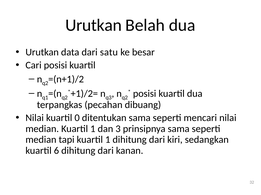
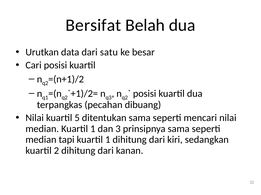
Urutkan: Urutkan -> Bersifat (93, 25)
0: 0 -> 5 (77, 118)
6: 6 -> 2 (56, 151)
